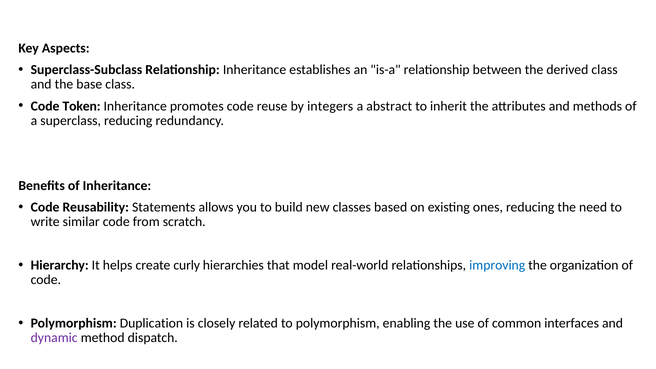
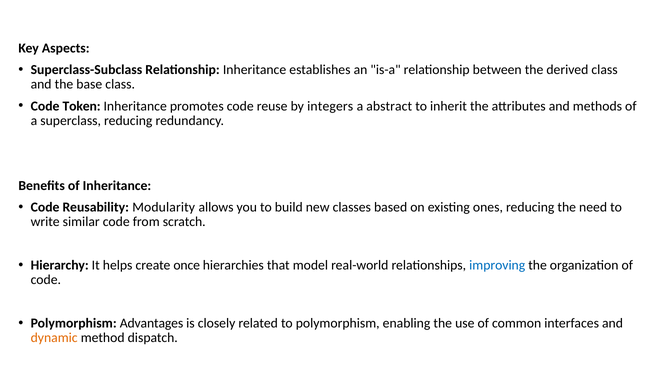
Statements: Statements -> Modularity (164, 207)
curly: curly -> once (187, 265)
Duplication: Duplication -> Advantages (151, 323)
dynamic colour: purple -> orange (54, 338)
